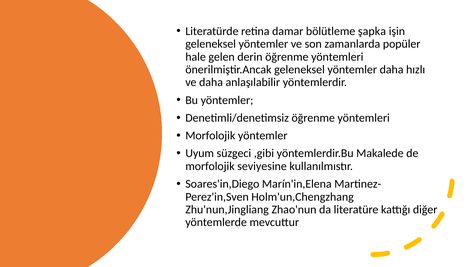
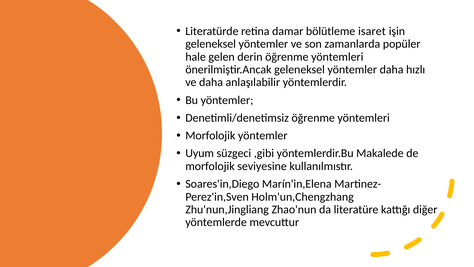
şapka: şapka -> isaret (372, 31)
